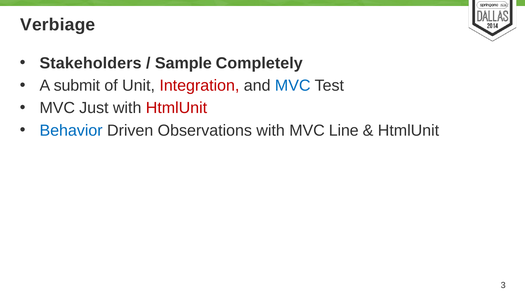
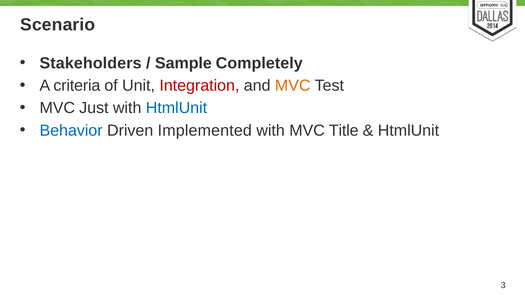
Verbiage: Verbiage -> Scenario (58, 25)
submit: submit -> criteria (77, 86)
MVC colour: blue -> orange (293, 86)
HtmlUnit colour: red -> blue (176, 108)
Observations: Observations -> Implemented (205, 131)
Line: Line -> Title (344, 131)
